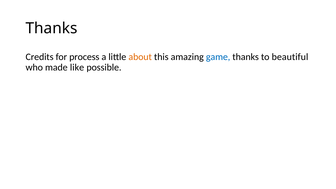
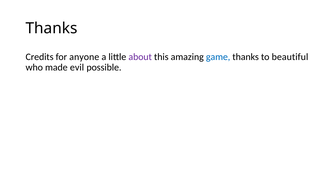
process: process -> anyone (84, 57)
about colour: orange -> purple (140, 57)
like: like -> evil (77, 67)
